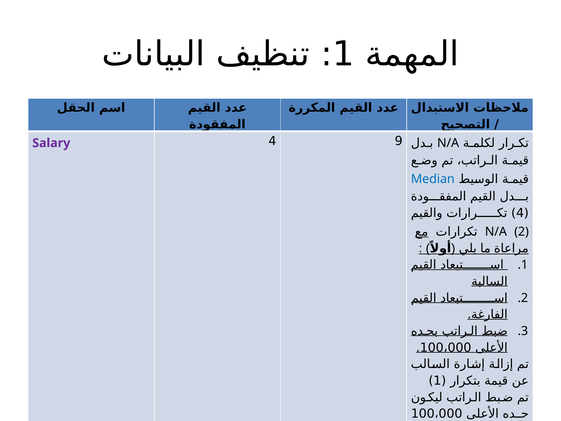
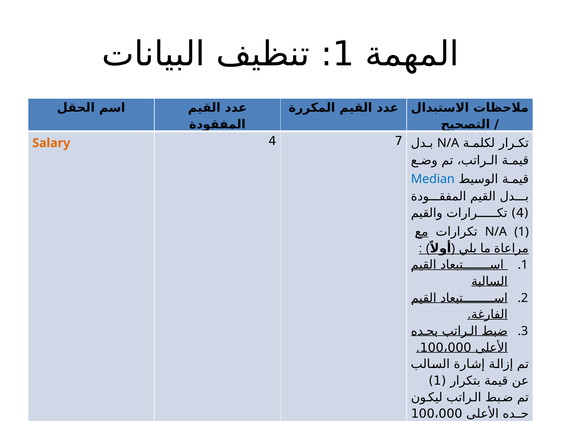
Salary colour: purple -> orange (51, 143)
9: 9 -> 7 (399, 141)
N/A 2: 2 -> 1 (522, 231)
